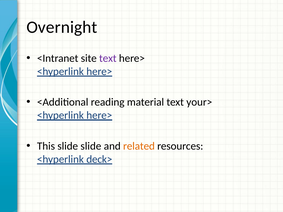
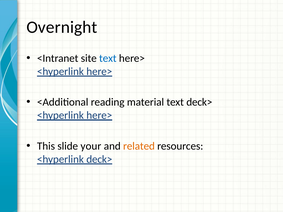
text colour: purple -> blue (108, 58)
text your>: your> -> deck> (199, 102)
slide slide: slide -> your (91, 146)
